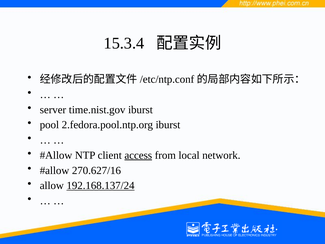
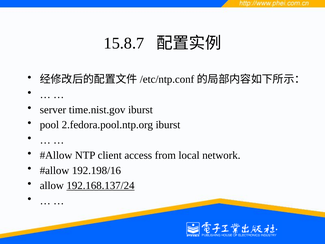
15.3.4: 15.3.4 -> 15.8.7 (124, 43)
access underline: present -> none (138, 155)
270.627/16: 270.627/16 -> 192.198/16 (96, 170)
